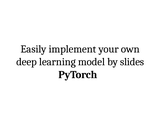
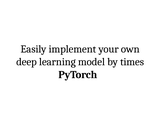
slides: slides -> times (132, 62)
